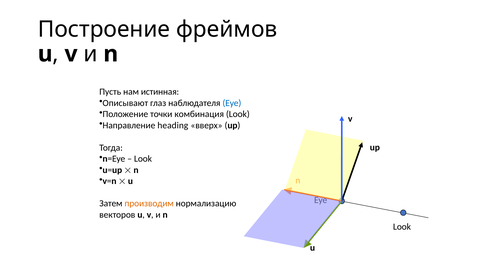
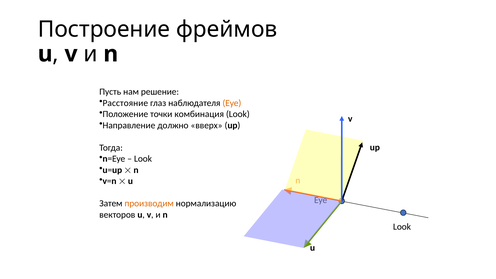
истинная: истинная -> решение (160, 92)
Описывают: Описывают -> Расстояние (125, 103)
Eye colour: blue -> orange (232, 103)
heading: heading -> должно (173, 125)
